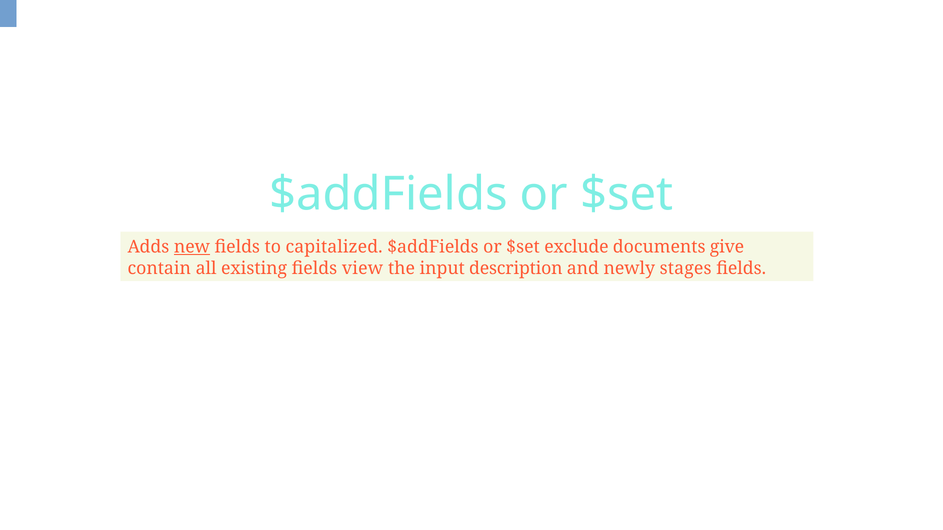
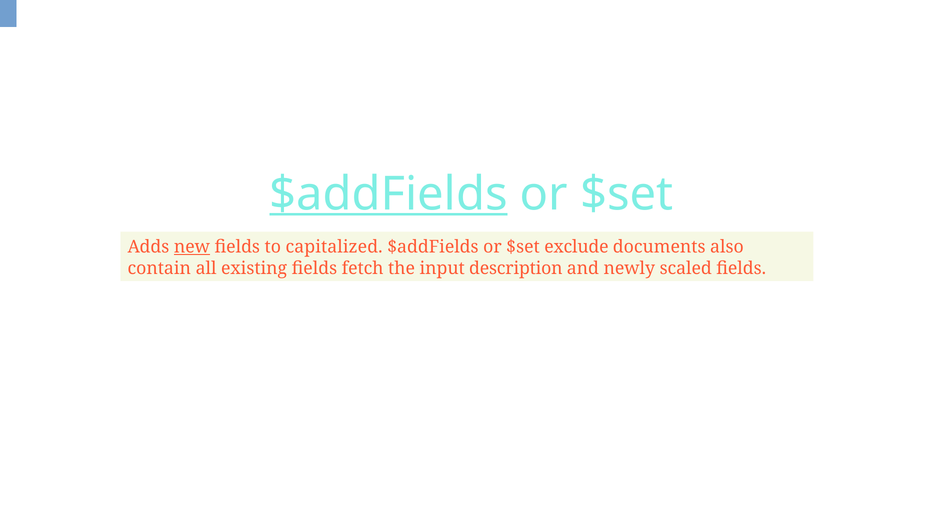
$addFields underline: none -> present (389, 194)
give: give -> also (727, 247)
view: view -> fetch (363, 268)
stages: stages -> scaled (686, 268)
